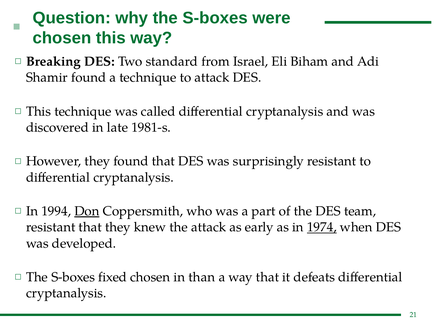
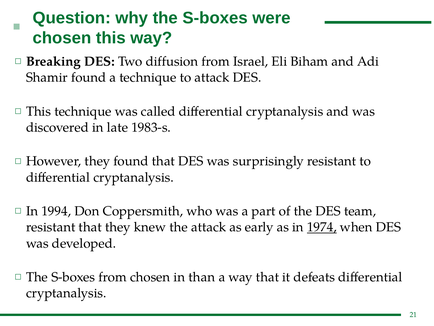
standard: standard -> diffusion (172, 61)
1981-s: 1981-s -> 1983-s (151, 127)
Don underline: present -> none (87, 211)
S-boxes fixed: fixed -> from (113, 277)
